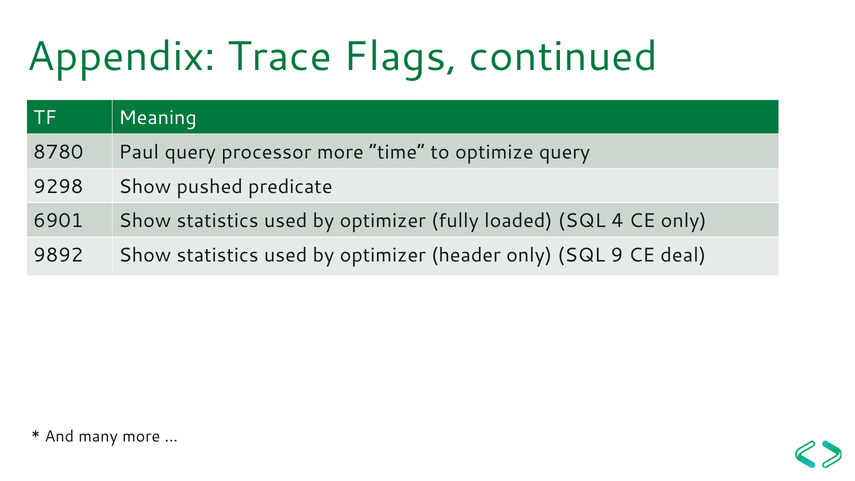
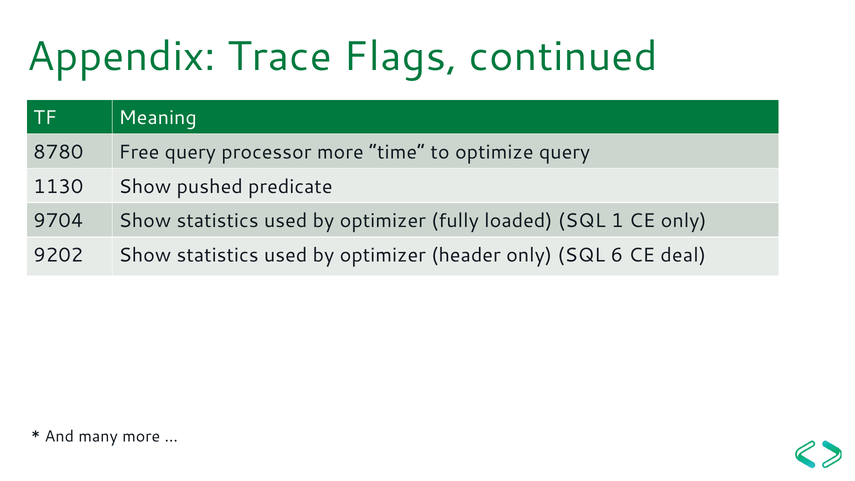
Paul: Paul -> Free (139, 152)
9298: 9298 -> 1130 (58, 186)
6901: 6901 -> 9704 (58, 221)
4: 4 -> 1 (617, 221)
9892: 9892 -> 9202 (58, 255)
9: 9 -> 6 (617, 255)
